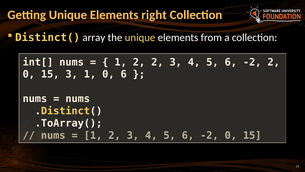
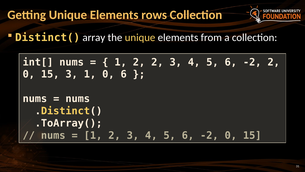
right: right -> rows (154, 15)
